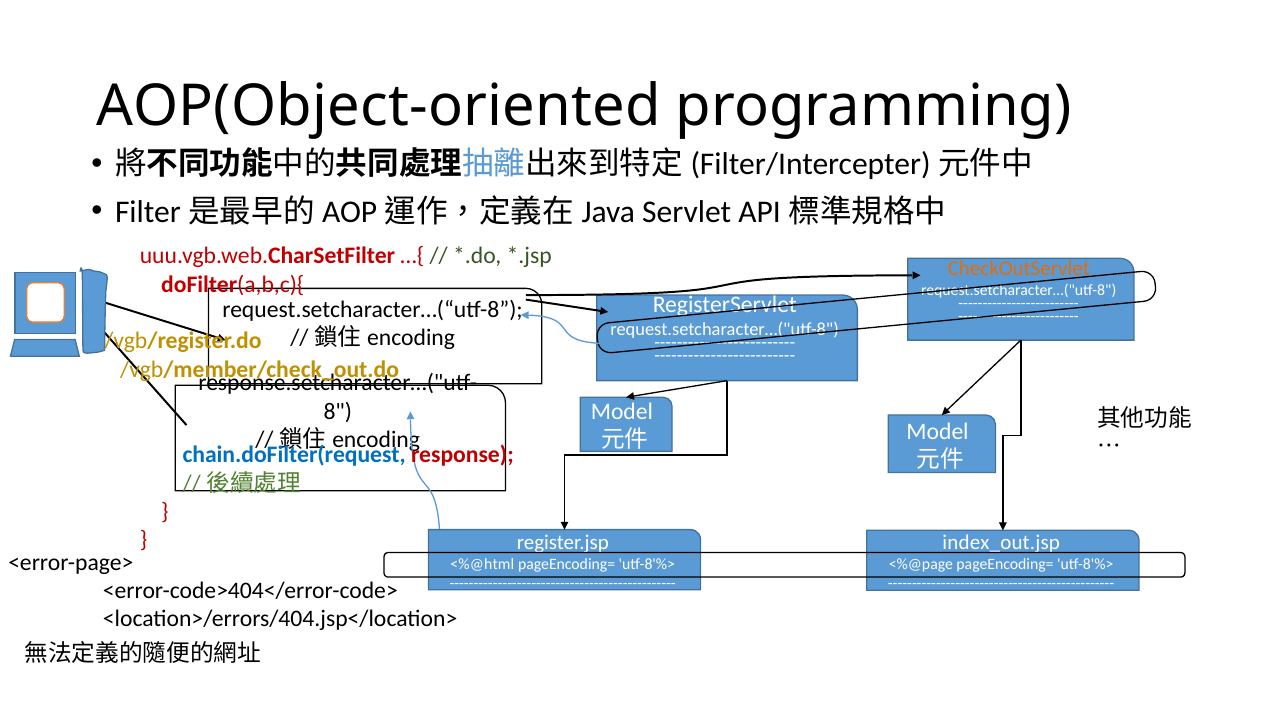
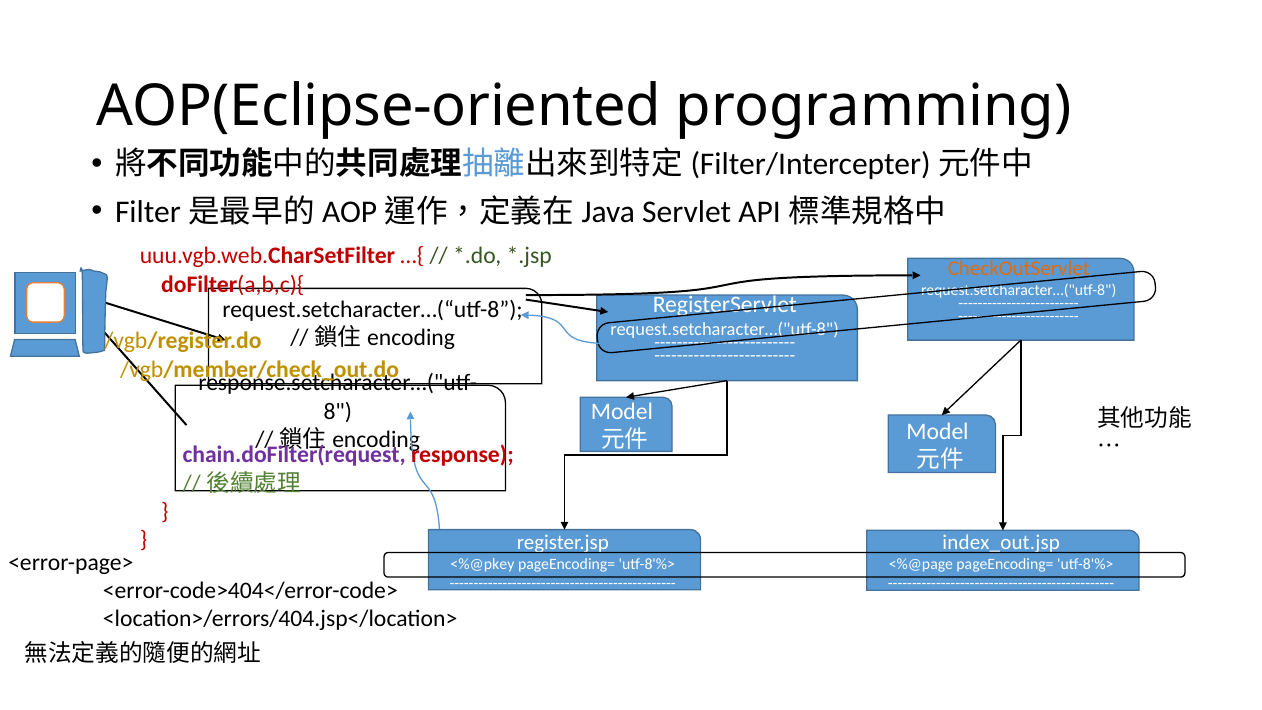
AOP(Object-oriented: AOP(Object-oriented -> AOP(Eclipse-oriented (379, 106)
chain.doFilter(request colour: blue -> purple (294, 455)
<%@html: <%@html -> <%@pkey (482, 564)
